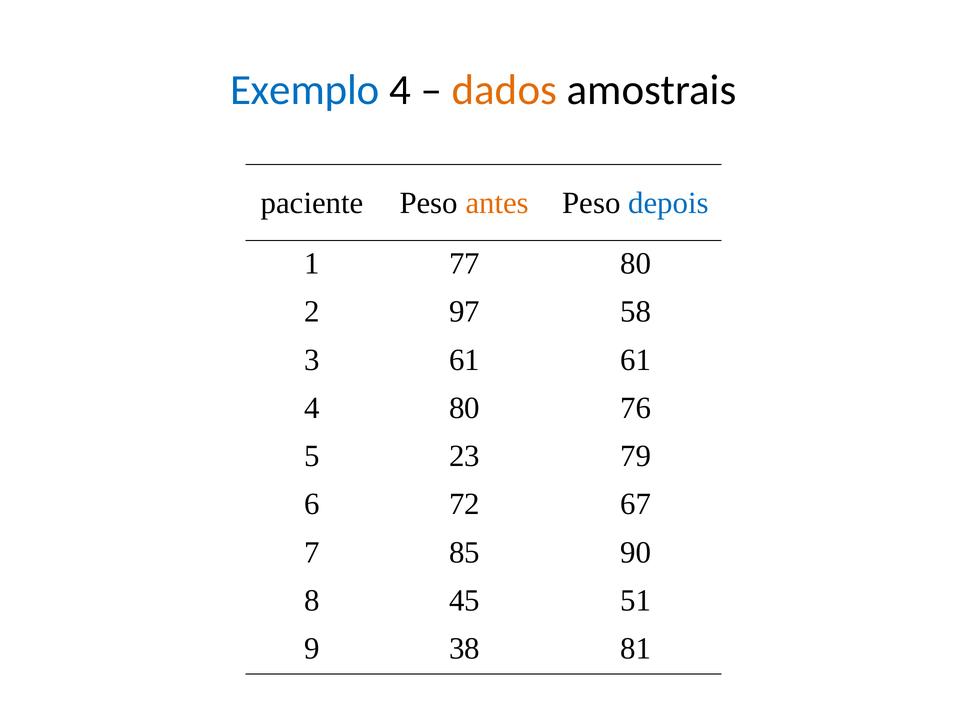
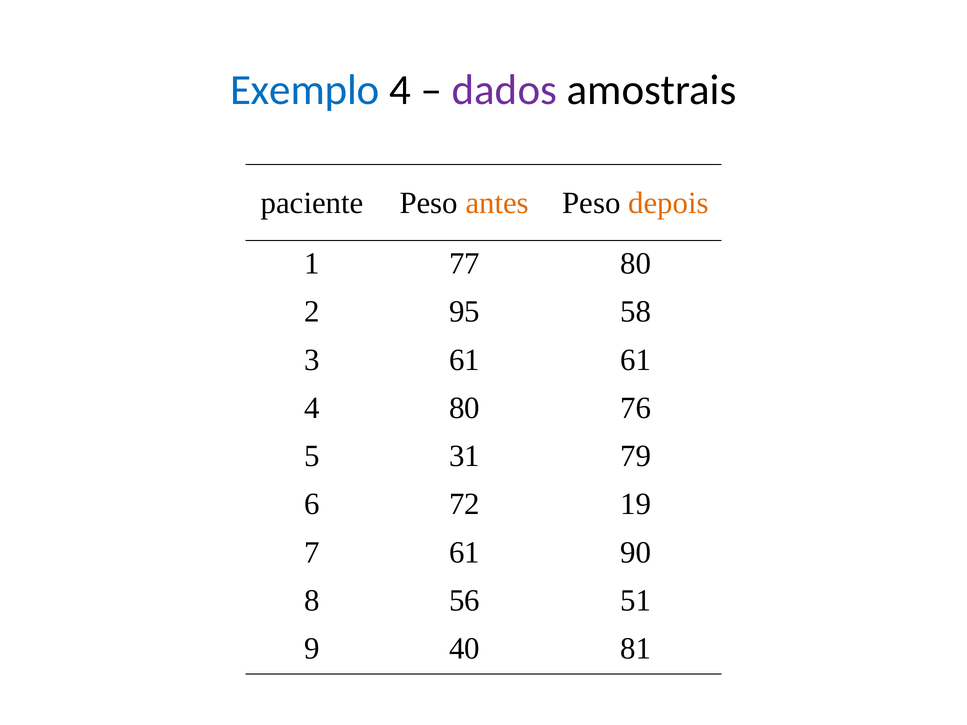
dados colour: orange -> purple (504, 90)
depois colour: blue -> orange (669, 203)
97: 97 -> 95 (464, 312)
23: 23 -> 31 (464, 456)
67: 67 -> 19 (636, 504)
7 85: 85 -> 61 (464, 553)
45: 45 -> 56 (464, 601)
38: 38 -> 40 (464, 649)
